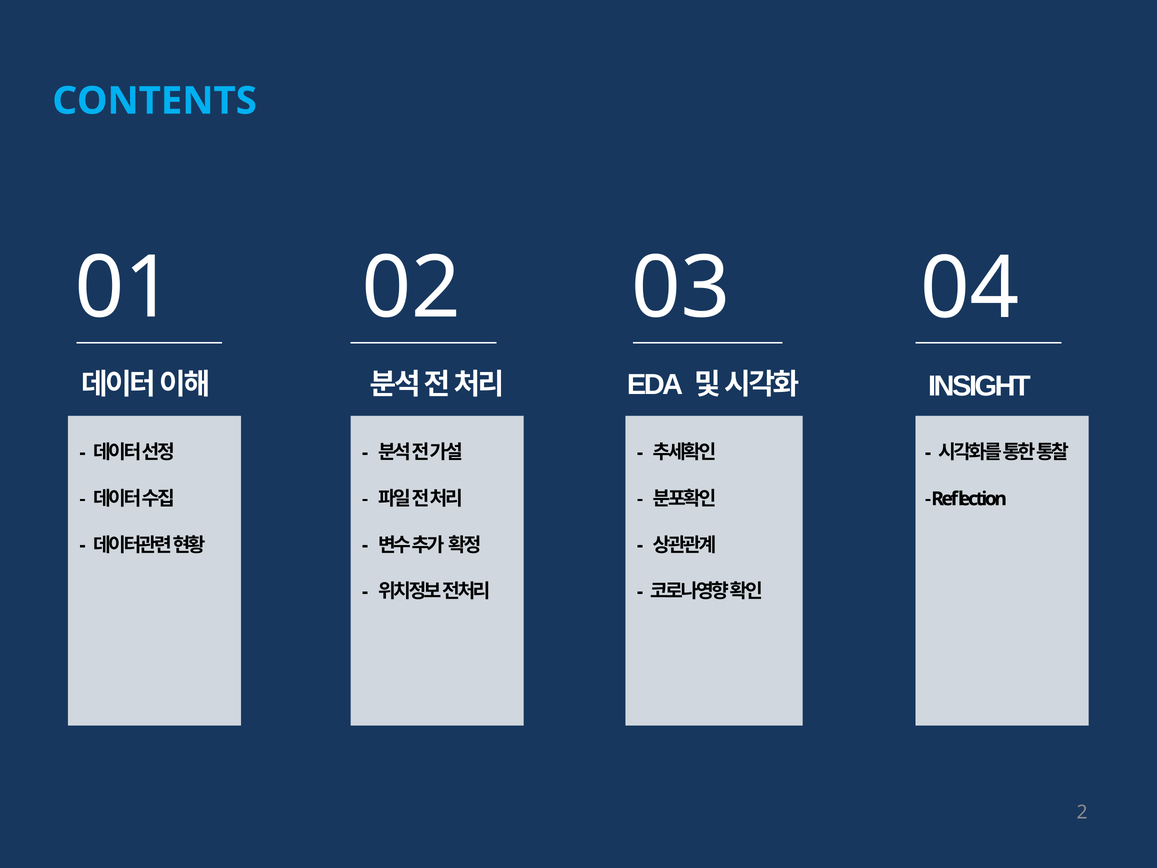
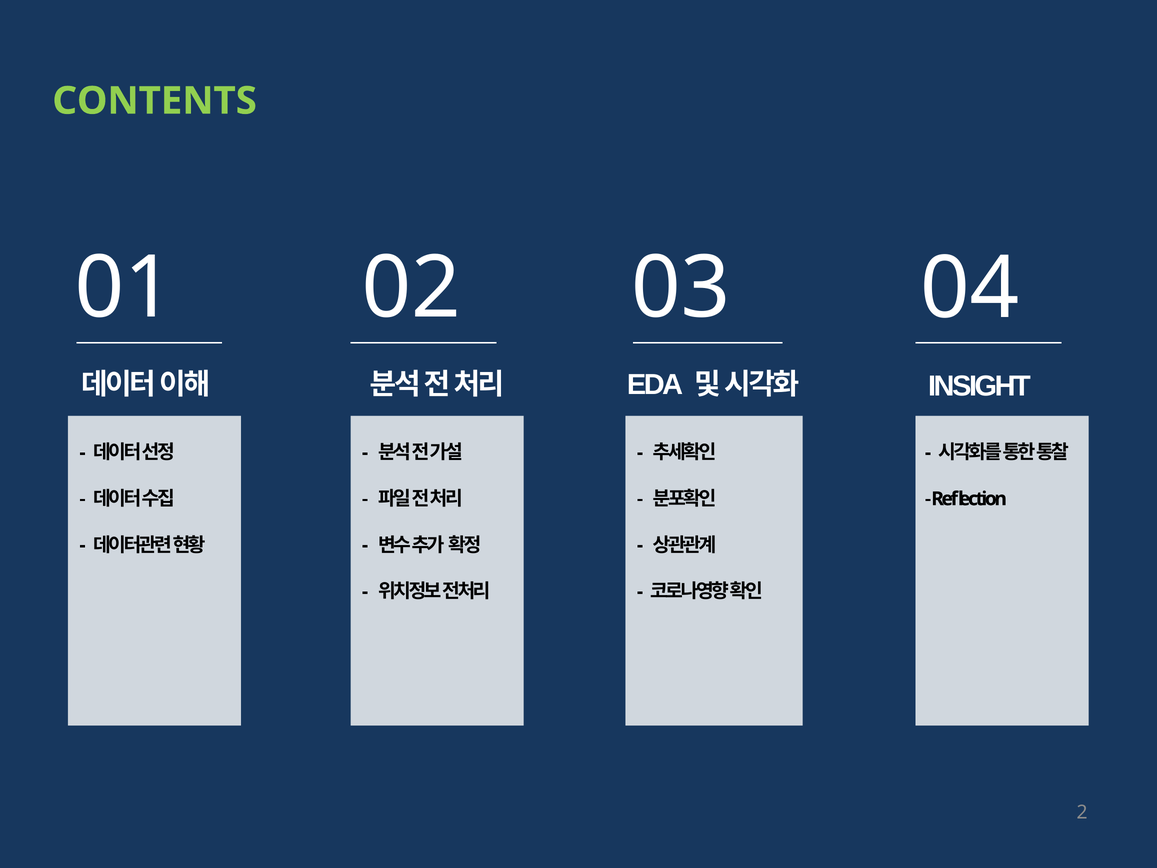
CONTENTS colour: light blue -> light green (155, 101)
